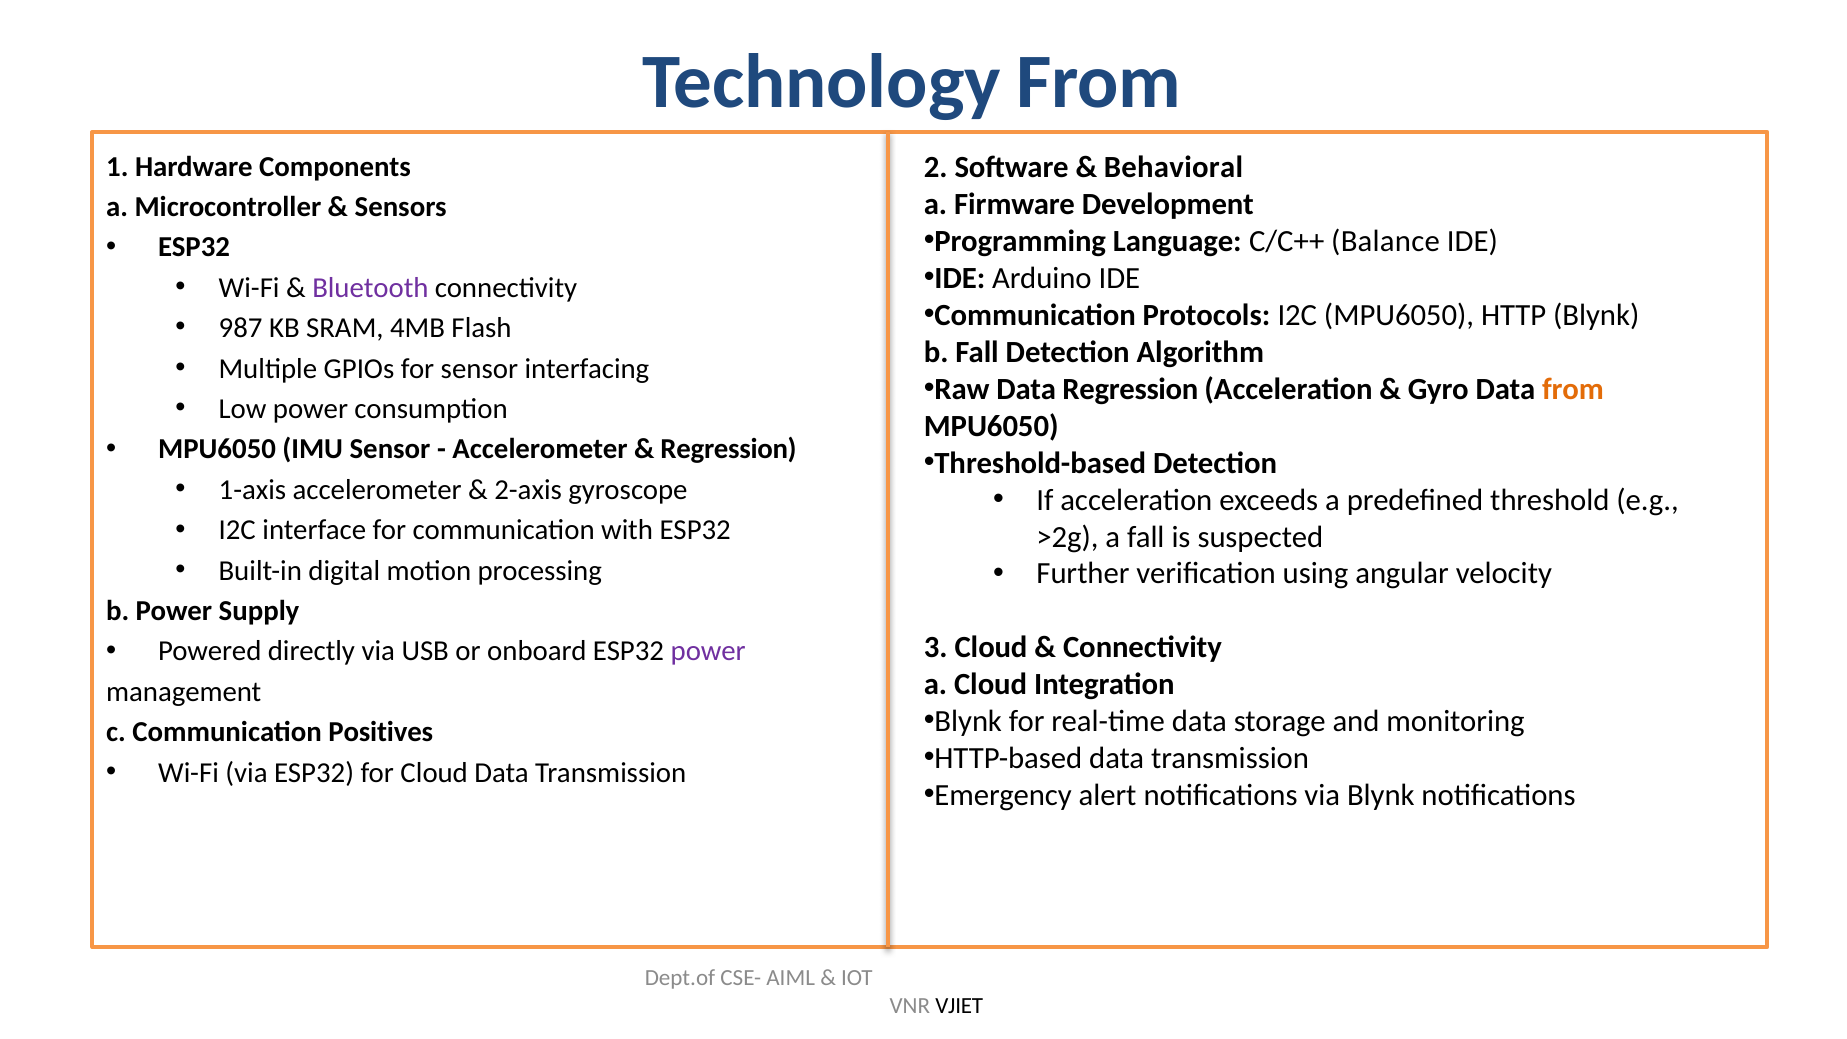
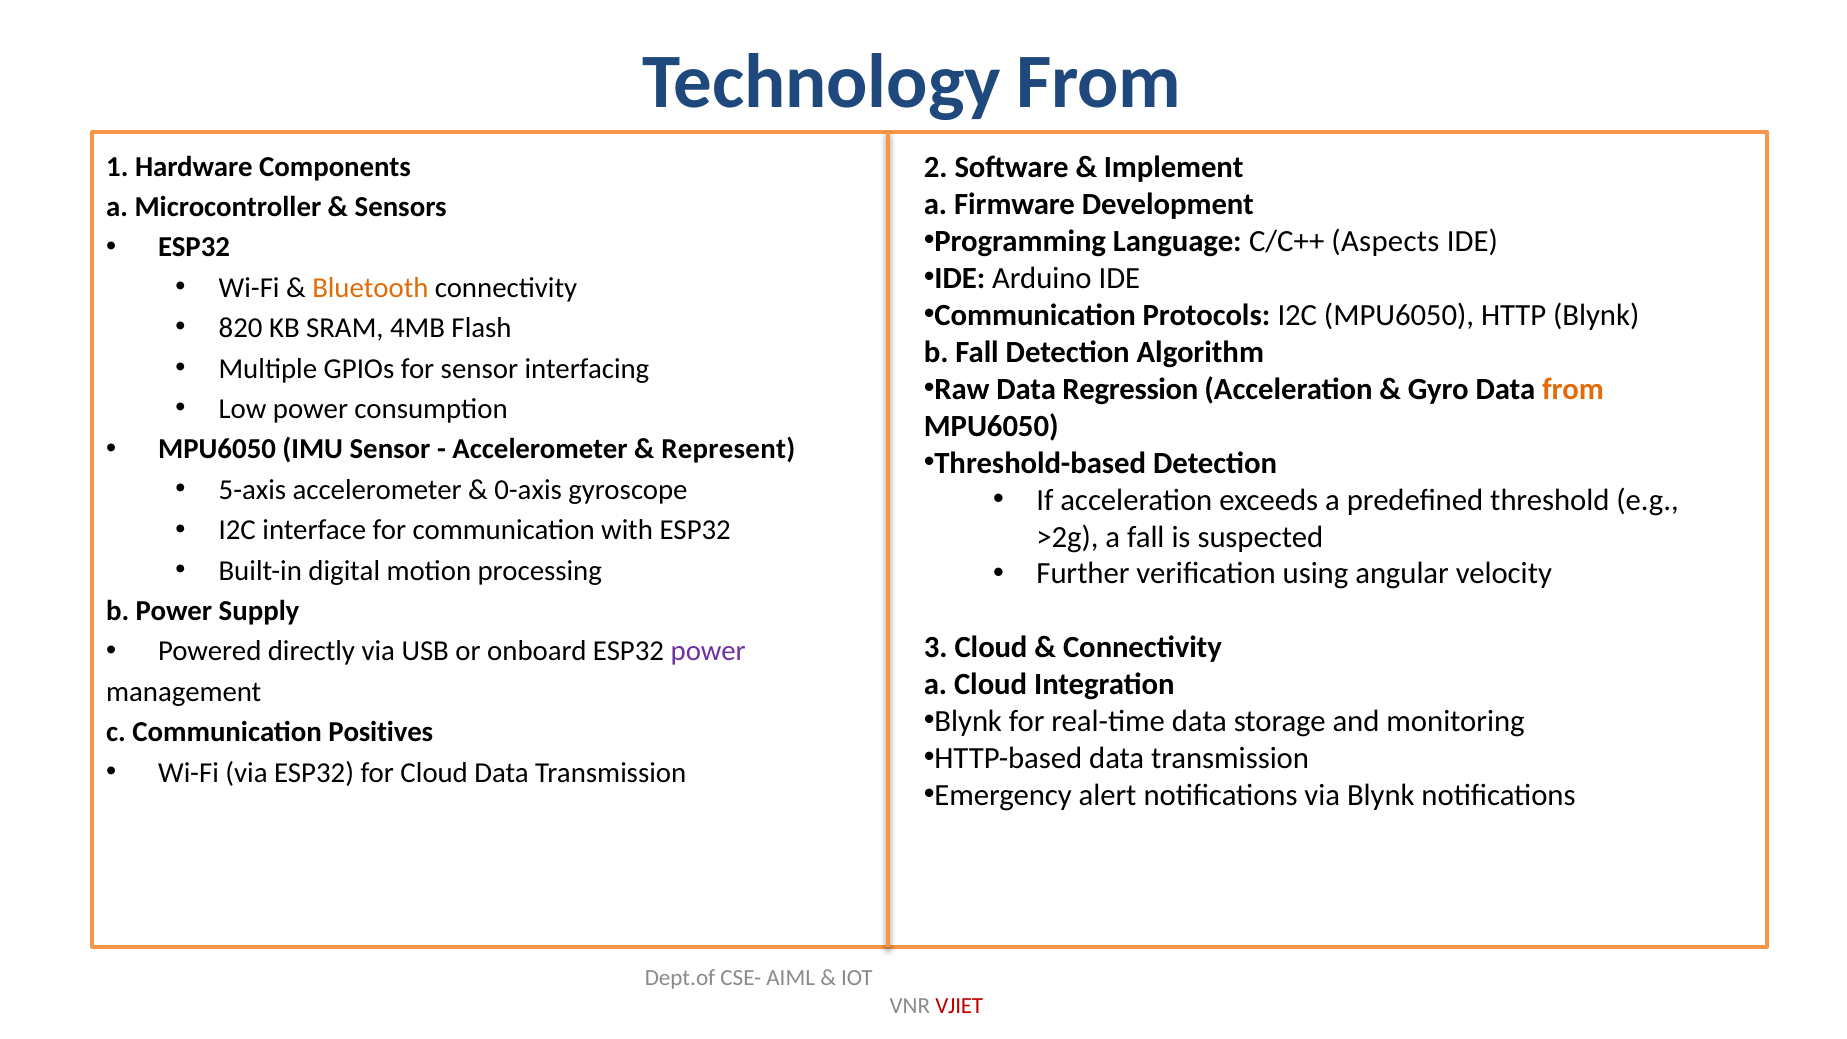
Behavioral: Behavioral -> Implement (1174, 168)
Balance: Balance -> Aspects (1385, 241)
Bluetooth colour: purple -> orange (370, 288)
987: 987 -> 820 (241, 328)
Regression: Regression -> Represent (728, 449)
1-axis: 1-axis -> 5-axis (252, 490)
2-axis: 2-axis -> 0-axis (528, 490)
VJIET colour: black -> red (959, 1006)
